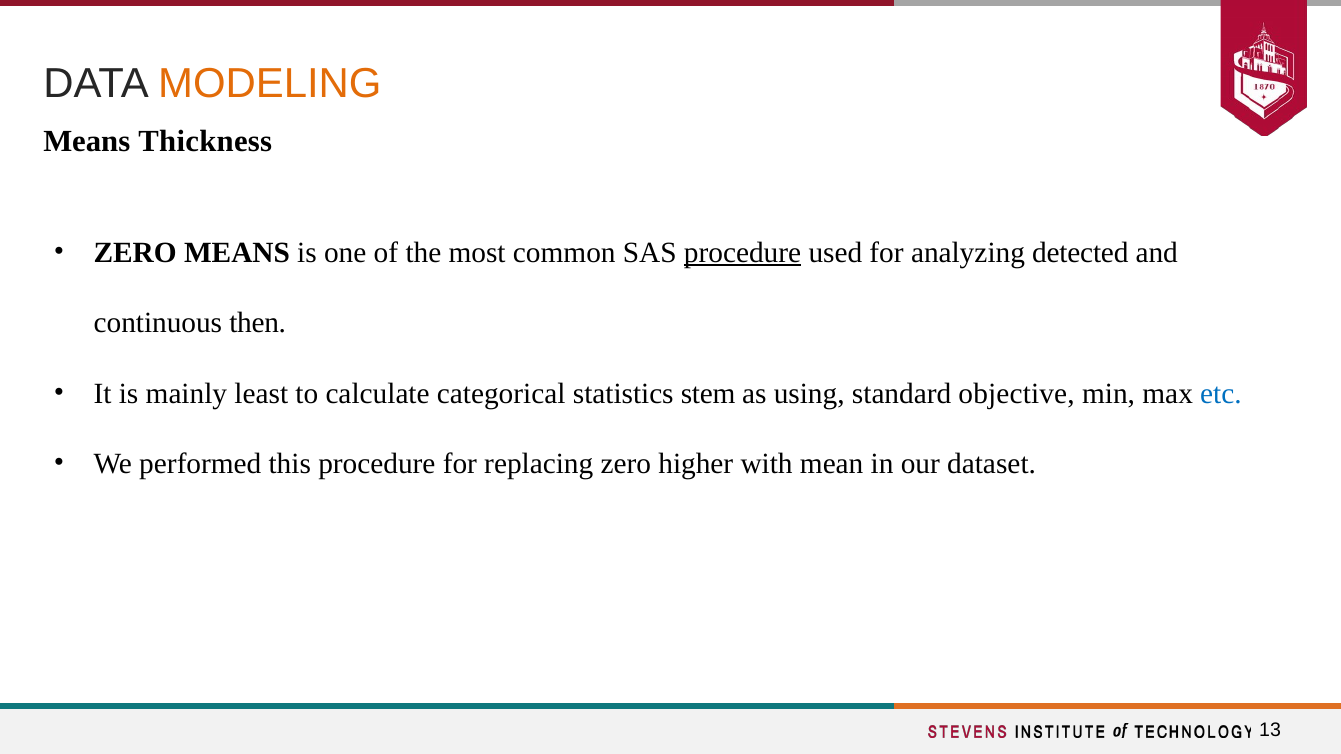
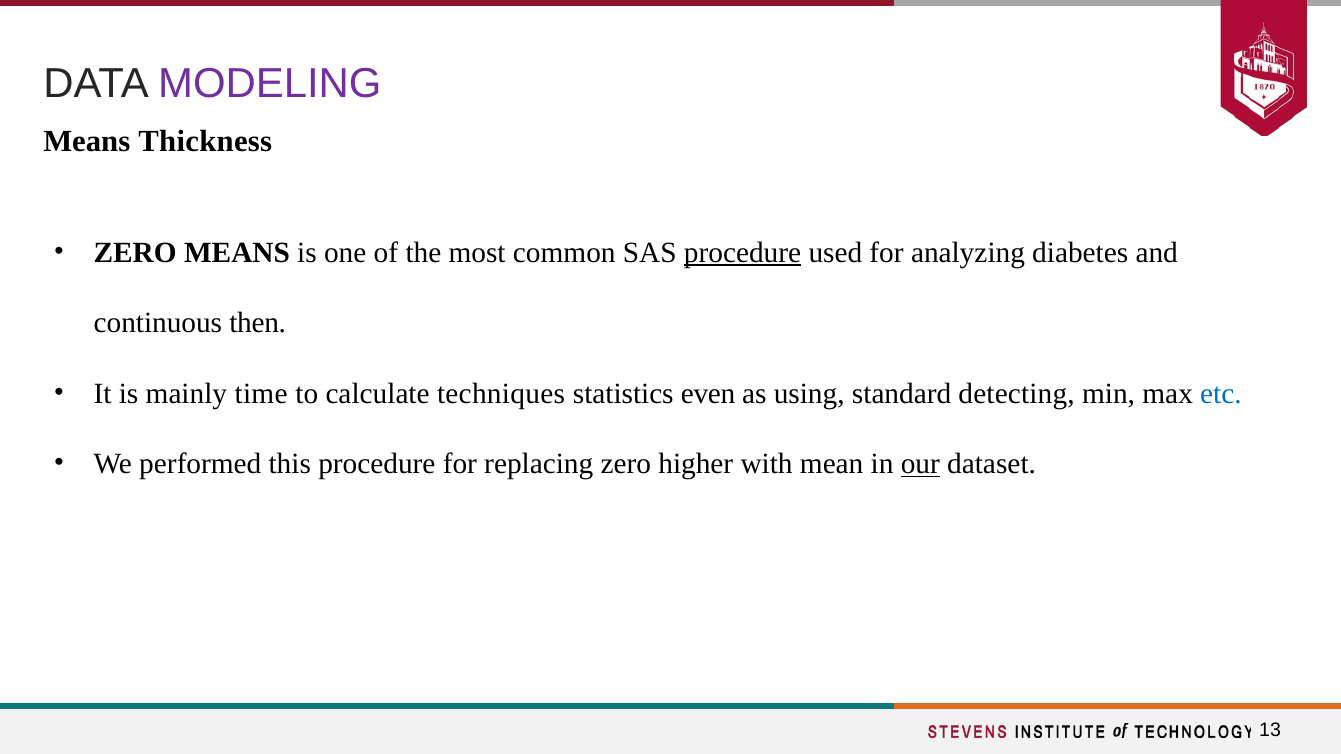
MODELING colour: orange -> purple (270, 84)
detected: detected -> diabetes (1080, 253)
least: least -> time (261, 394)
categorical: categorical -> techniques (501, 394)
stem: stem -> even (708, 394)
objective: objective -> detecting (1017, 394)
our underline: none -> present (920, 464)
